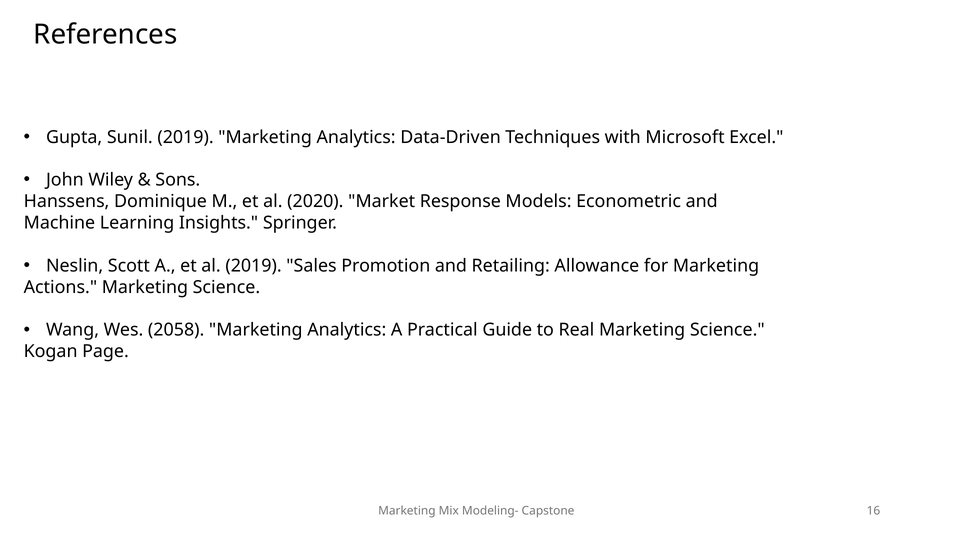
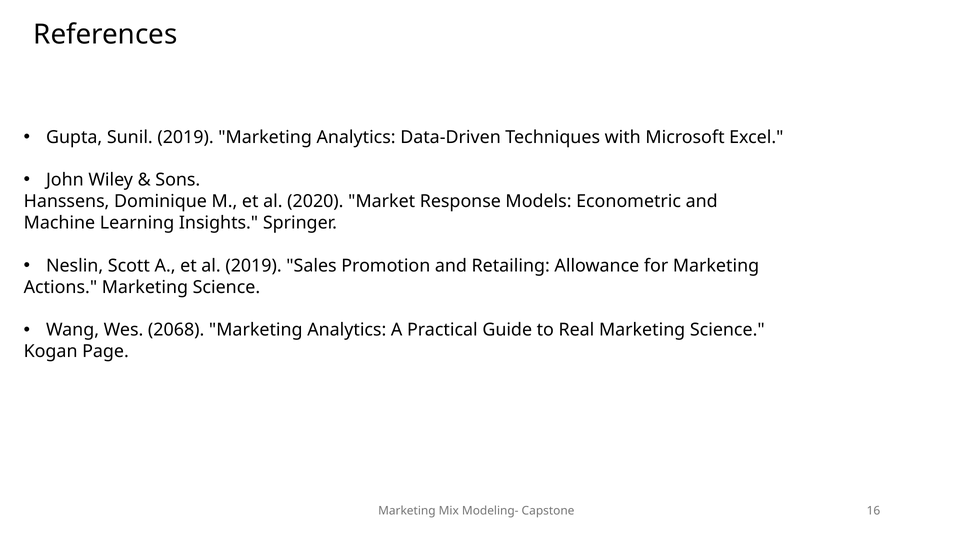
2058: 2058 -> 2068 (176, 330)
